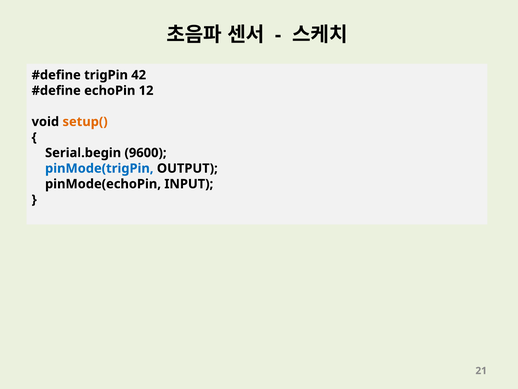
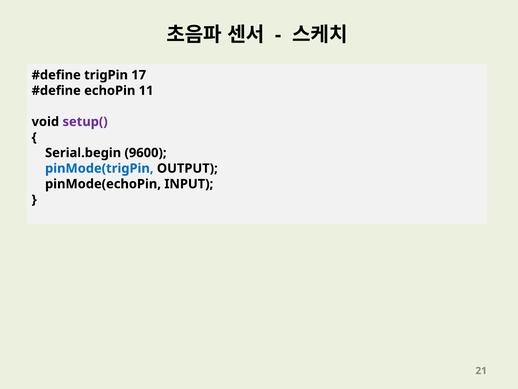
42: 42 -> 17 (139, 75)
12: 12 -> 11 (146, 90)
setup( colour: orange -> purple (85, 122)
